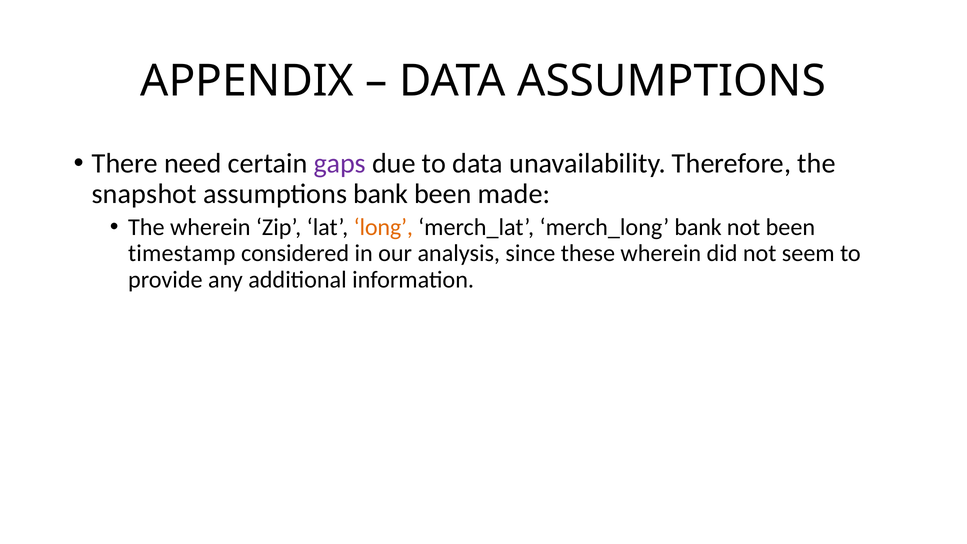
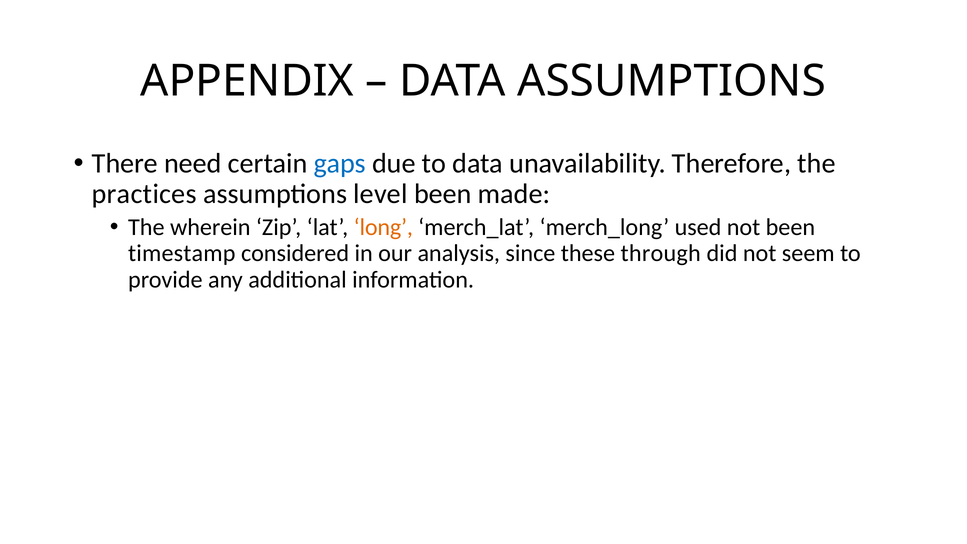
gaps colour: purple -> blue (340, 163)
snapshot: snapshot -> practices (144, 194)
assumptions bank: bank -> level (380, 194)
merch_long bank: bank -> used (698, 227)
these wherein: wherein -> through (661, 253)
